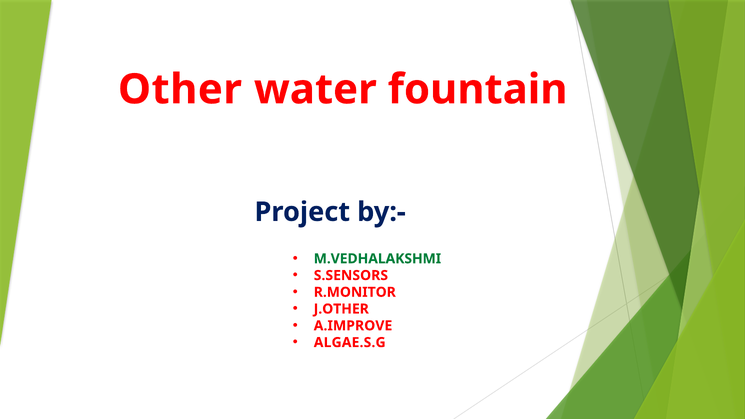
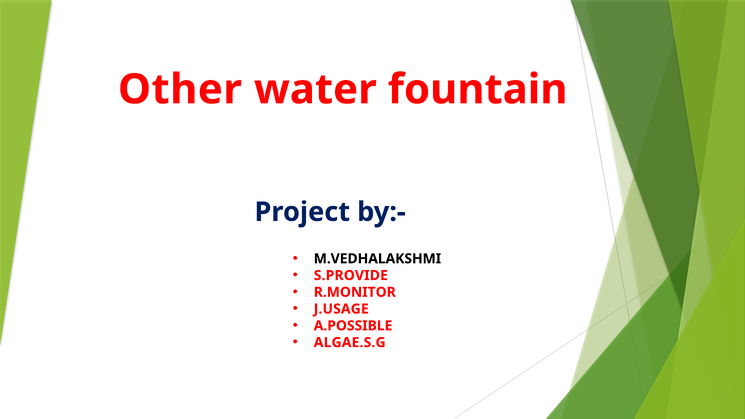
M.VEDHALAKSHMI colour: green -> black (377, 259)
S.SENSORS: S.SENSORS -> S.PROVIDE (351, 275)
J.OTHER: J.OTHER -> J.USAGE (341, 309)
A.IMPROVE: A.IMPROVE -> A.POSSIBLE (353, 326)
